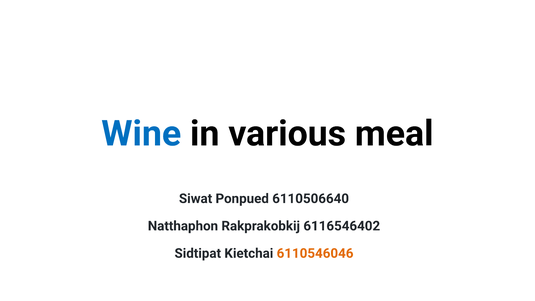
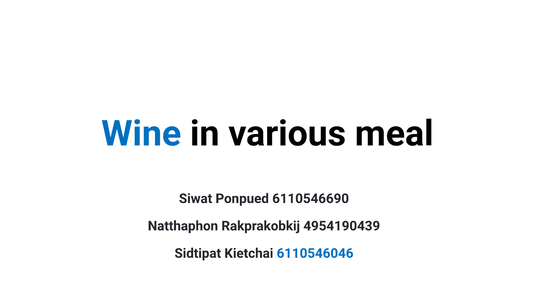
6110506640: 6110506640 -> 6110546690 (311, 199)
6116546402: 6116546402 -> 4954190439 (342, 226)
6110546046 colour: orange -> blue (315, 253)
